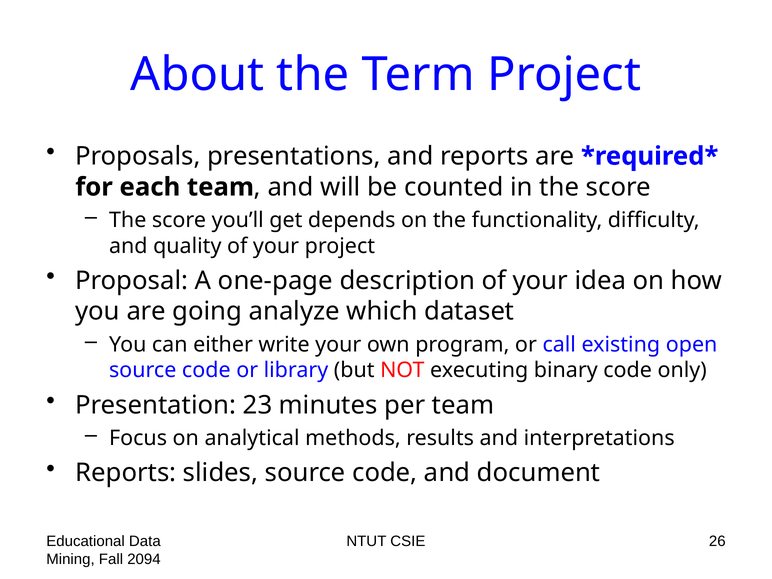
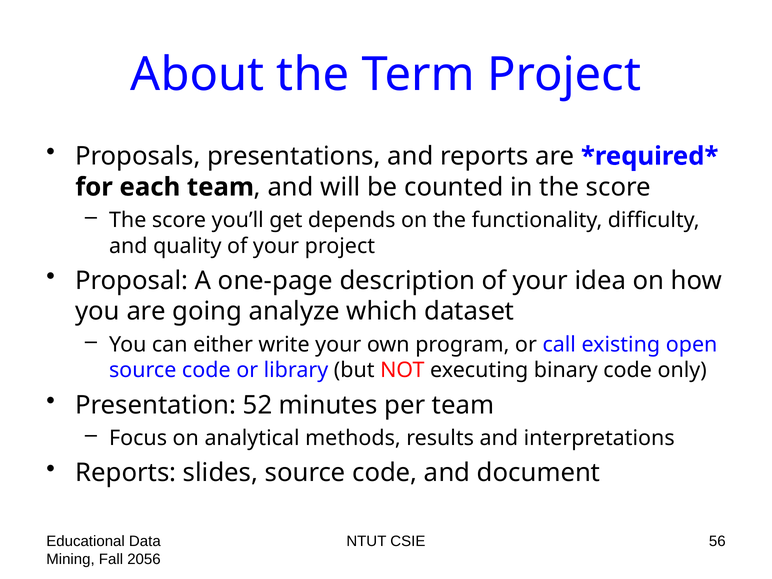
23: 23 -> 52 (258, 405)
26: 26 -> 56 (717, 541)
2094: 2094 -> 2056 (144, 559)
